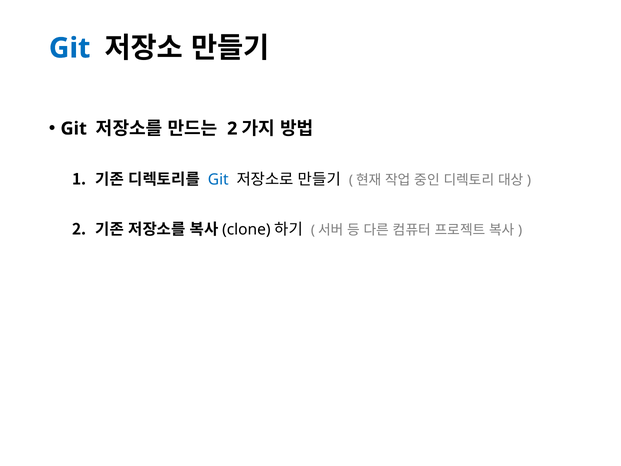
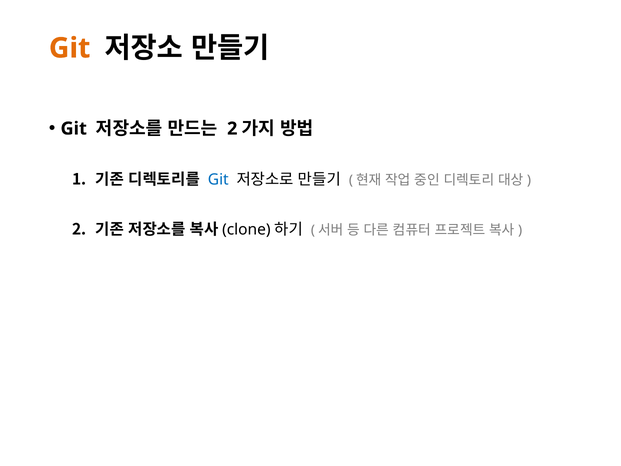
Git colour: blue -> orange (70, 48)
